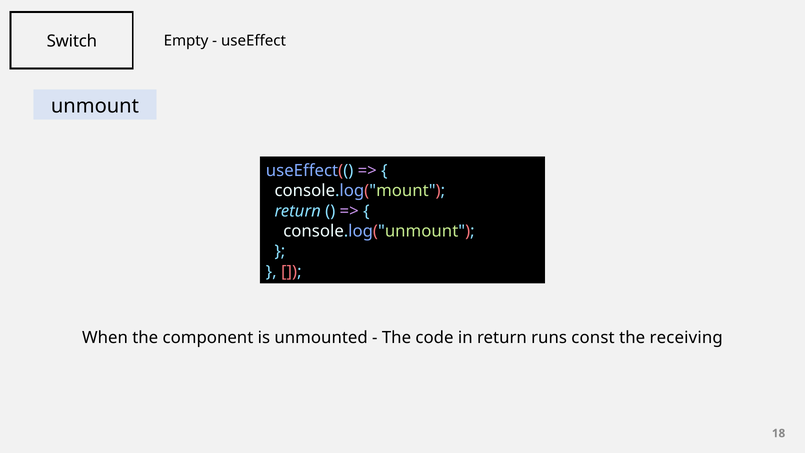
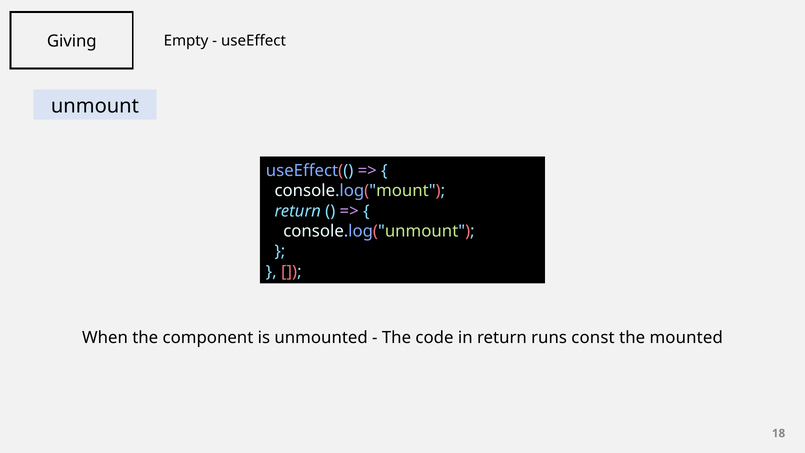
Switch: Switch -> Giving (72, 41)
receiving: receiving -> mounted (686, 337)
